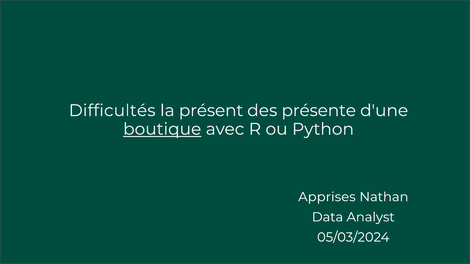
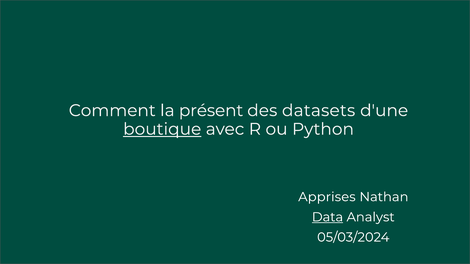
Difficultés: Difficultés -> Comment (112, 111)
présente: présente -> datasets (319, 111)
Data underline: none -> present (328, 217)
